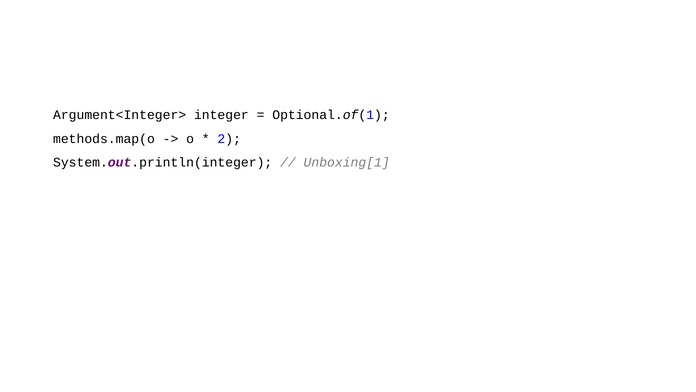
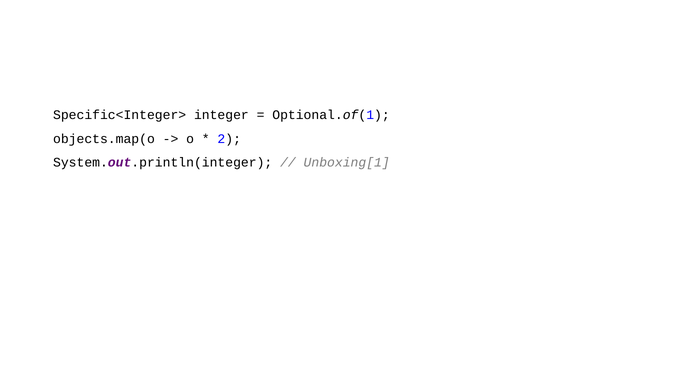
Argument<Integer>: Argument<Integer> -> Specific<Integer> (120, 115)
methods.map(o: methods.map(o -> objects.map(o (104, 139)
